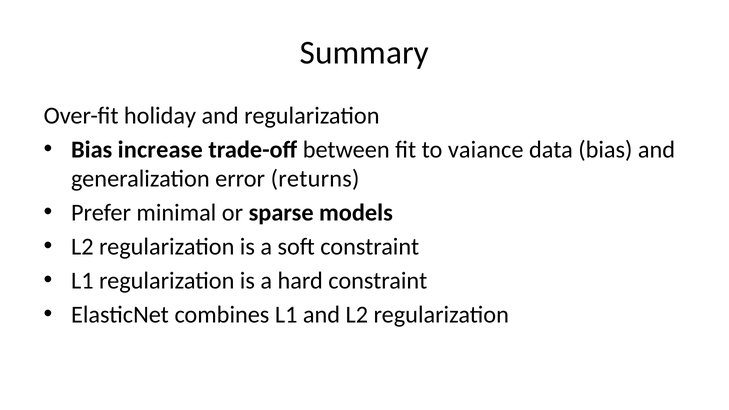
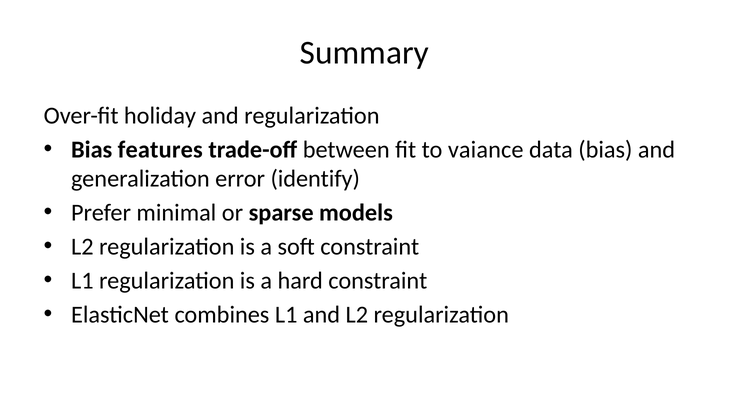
increase: increase -> features (160, 150)
returns: returns -> identify (315, 179)
